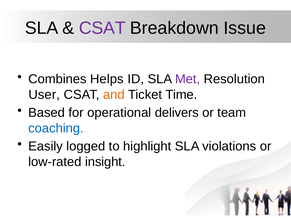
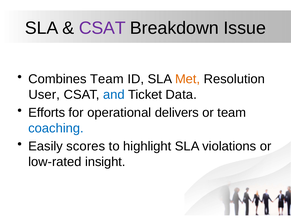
Combines Helps: Helps -> Team (107, 79)
Met colour: purple -> orange (188, 79)
and colour: orange -> blue (114, 95)
Time: Time -> Data (181, 95)
Based: Based -> Efforts (47, 113)
logged: logged -> scores (86, 146)
